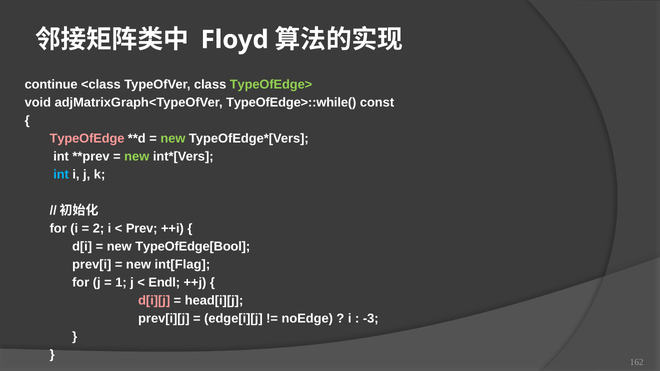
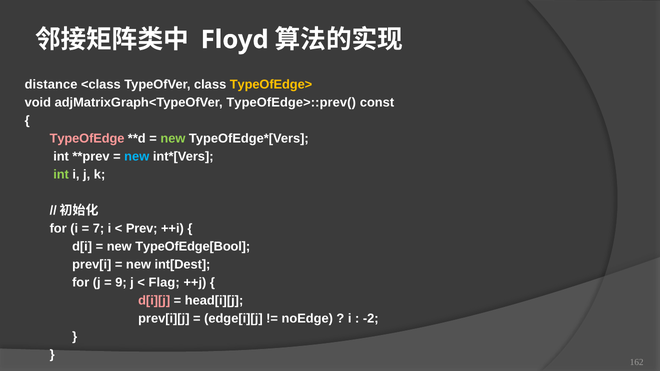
continue: continue -> distance (51, 85)
TypeOfEdge> colour: light green -> yellow (271, 85)
TypeOfEdge>::while(: TypeOfEdge>::while( -> TypeOfEdge>::prev( (291, 103)
new colour: light green -> light blue (137, 157)
int colour: light blue -> light green (61, 175)
2: 2 -> 7 (99, 229)
int[Flag: int[Flag -> int[Dest (182, 265)
1: 1 -> 9 (121, 283)
Endl: Endl -> Flag (164, 283)
-3: -3 -> -2 (371, 319)
